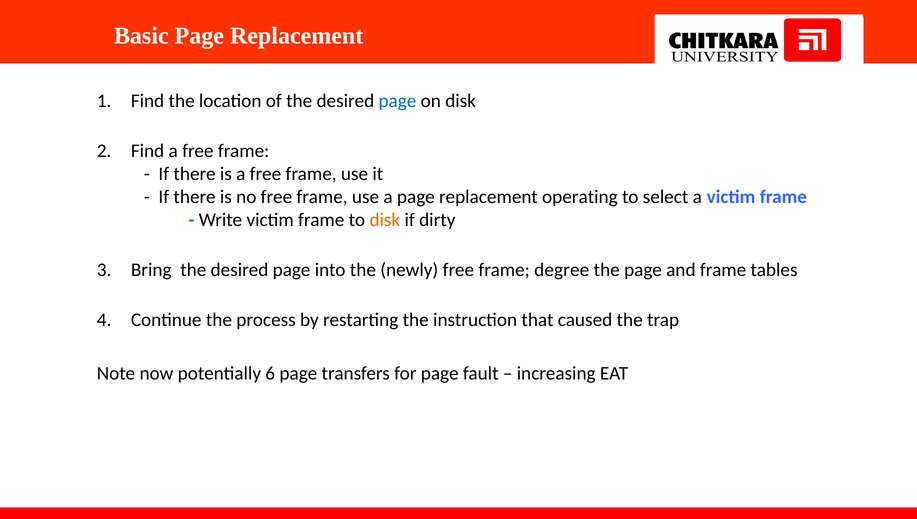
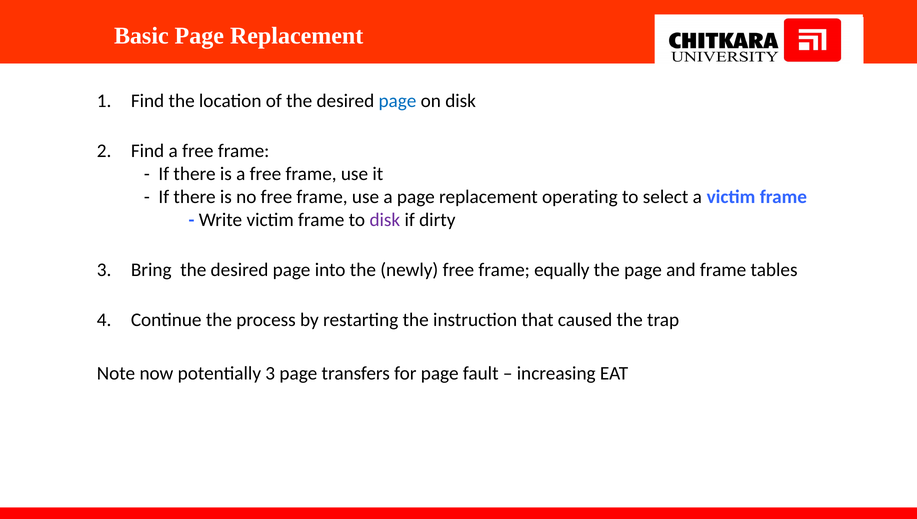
disk colour: orange -> purple (385, 220)
degree: degree -> equally (562, 270)
potentially 6: 6 -> 3 (270, 374)
